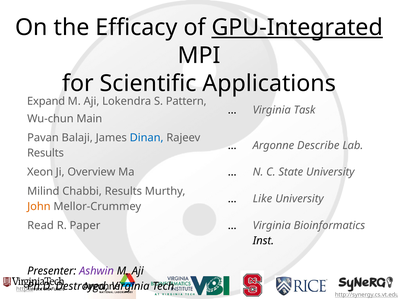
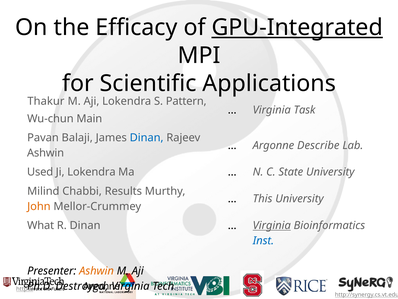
Expand: Expand -> Thakur (46, 101)
Results: Results -> Ashwin (46, 153)
Xeon: Xeon -> Used (40, 172)
Ji Overview: Overview -> Lokendra (91, 172)
Like: Like -> This (263, 198)
Read: Read -> What (41, 225)
R Paper: Paper -> Dinan (85, 225)
Virginia underline: none -> present (272, 225)
Inst colour: black -> blue (263, 240)
Ashwin colour: purple -> orange (97, 270)
